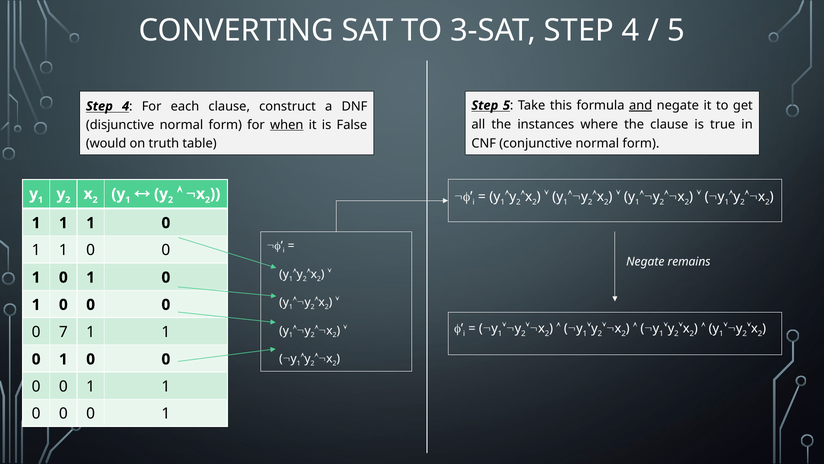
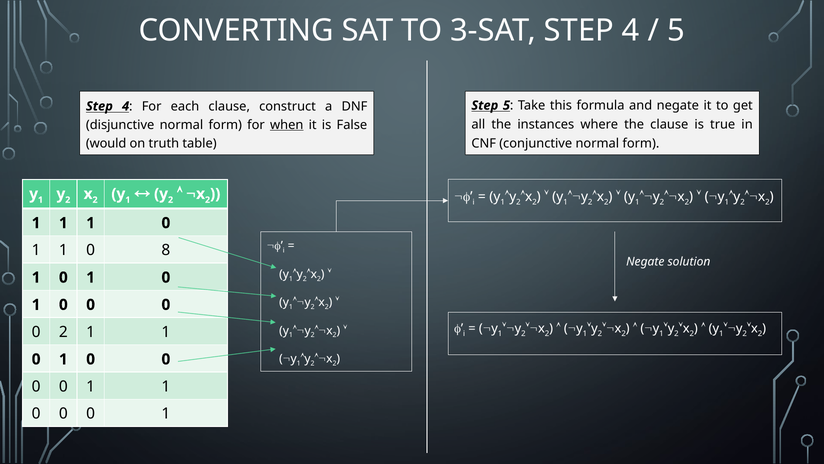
and underline: present -> none (641, 105)
0: 0 -> 8 (166, 250)
remains: remains -> solution (689, 262)
0 7: 7 -> 2 (63, 332)
